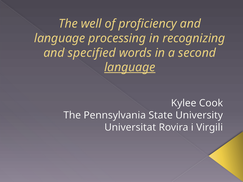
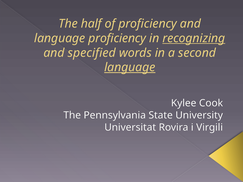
well: well -> half (91, 24)
language processing: processing -> proficiency (117, 38)
recognizing underline: none -> present (194, 38)
